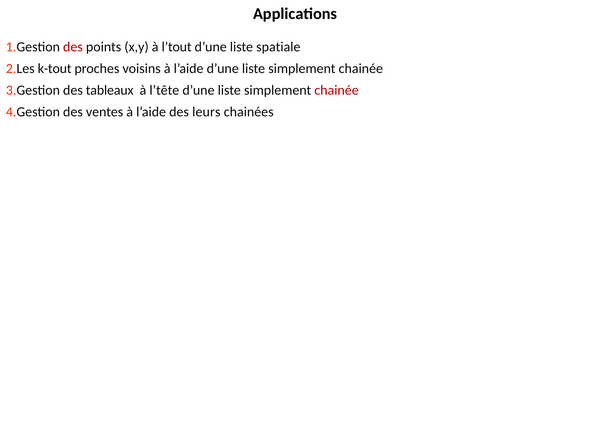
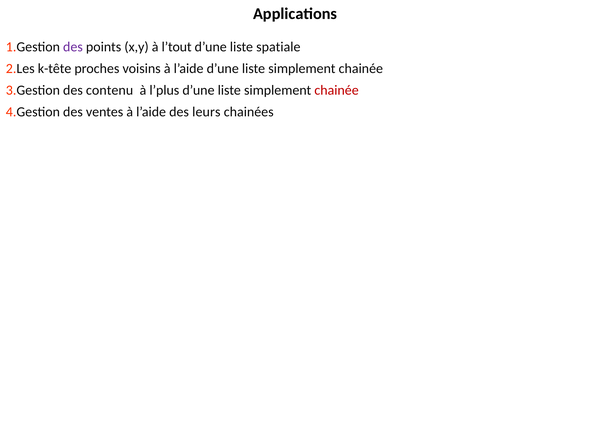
des colour: red -> purple (73, 47)
k-tout: k-tout -> k-tête (55, 69)
tableaux: tableaux -> contenu (110, 90)
l’tête: l’tête -> l’plus (164, 90)
